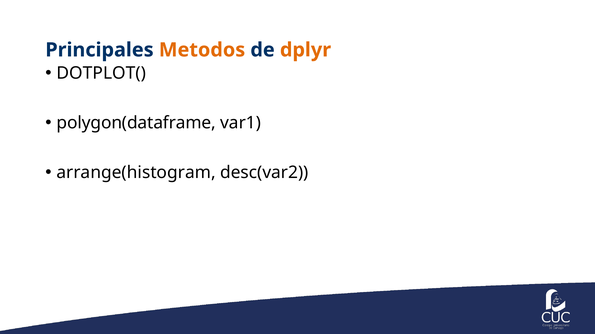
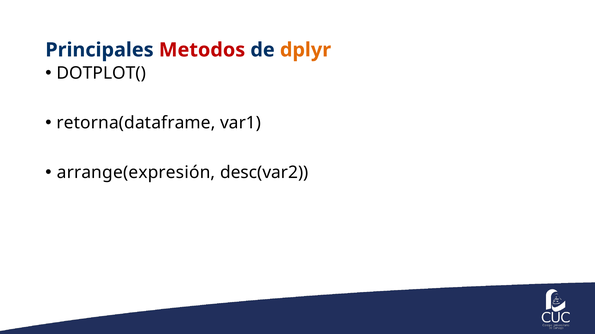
Metodos colour: orange -> red (202, 50)
polygon(dataframe: polygon(dataframe -> retorna(dataframe (136, 123)
arrange(histogram: arrange(histogram -> arrange(expresión (136, 173)
